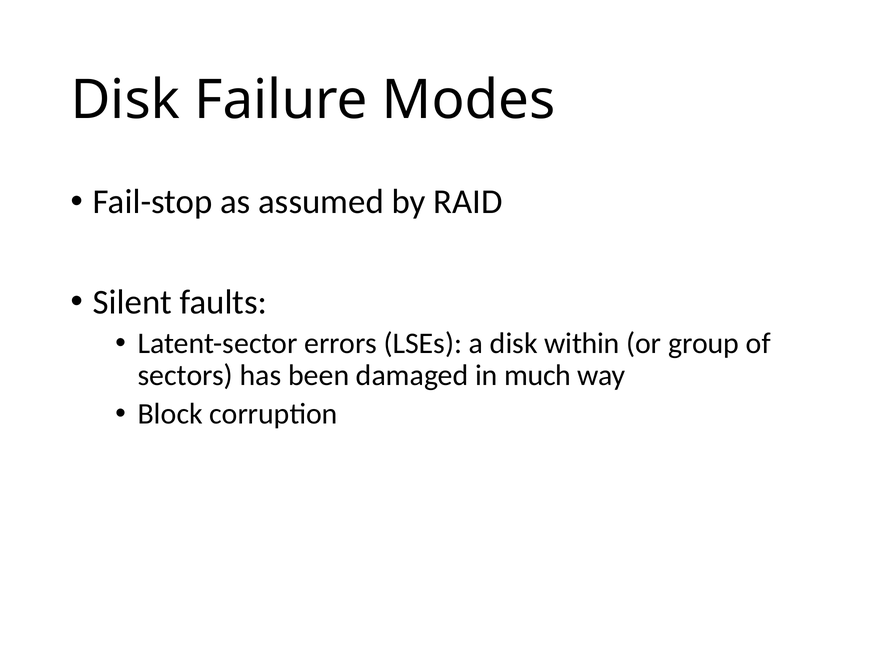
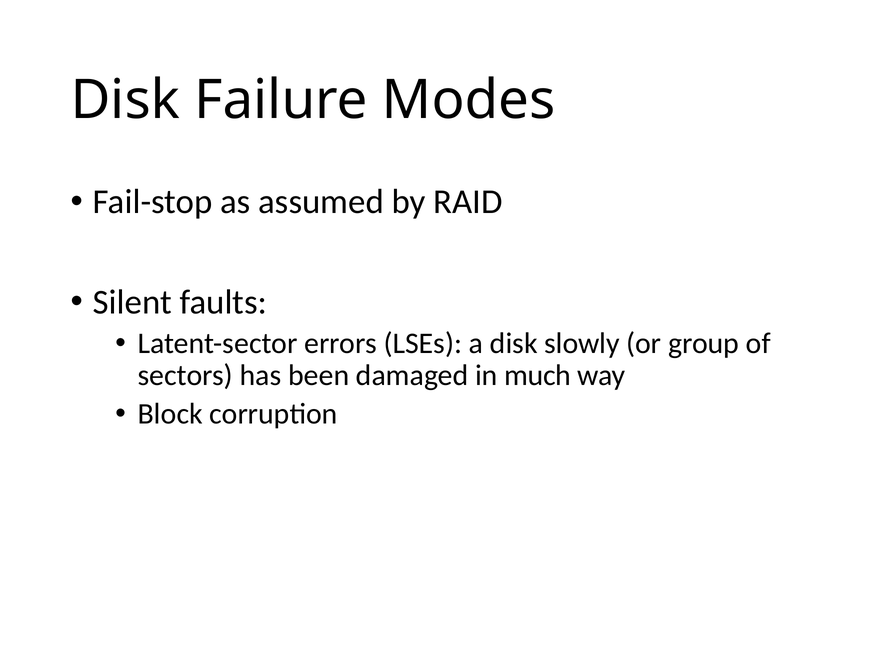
within: within -> slowly (582, 343)
